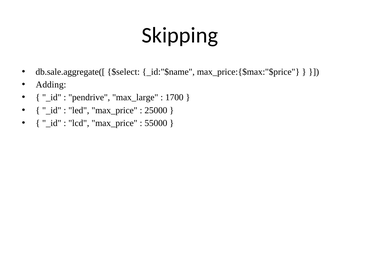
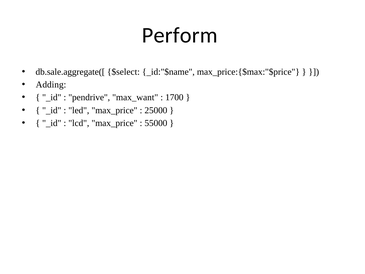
Skipping: Skipping -> Perform (180, 35)
max_large: max_large -> max_want (135, 97)
